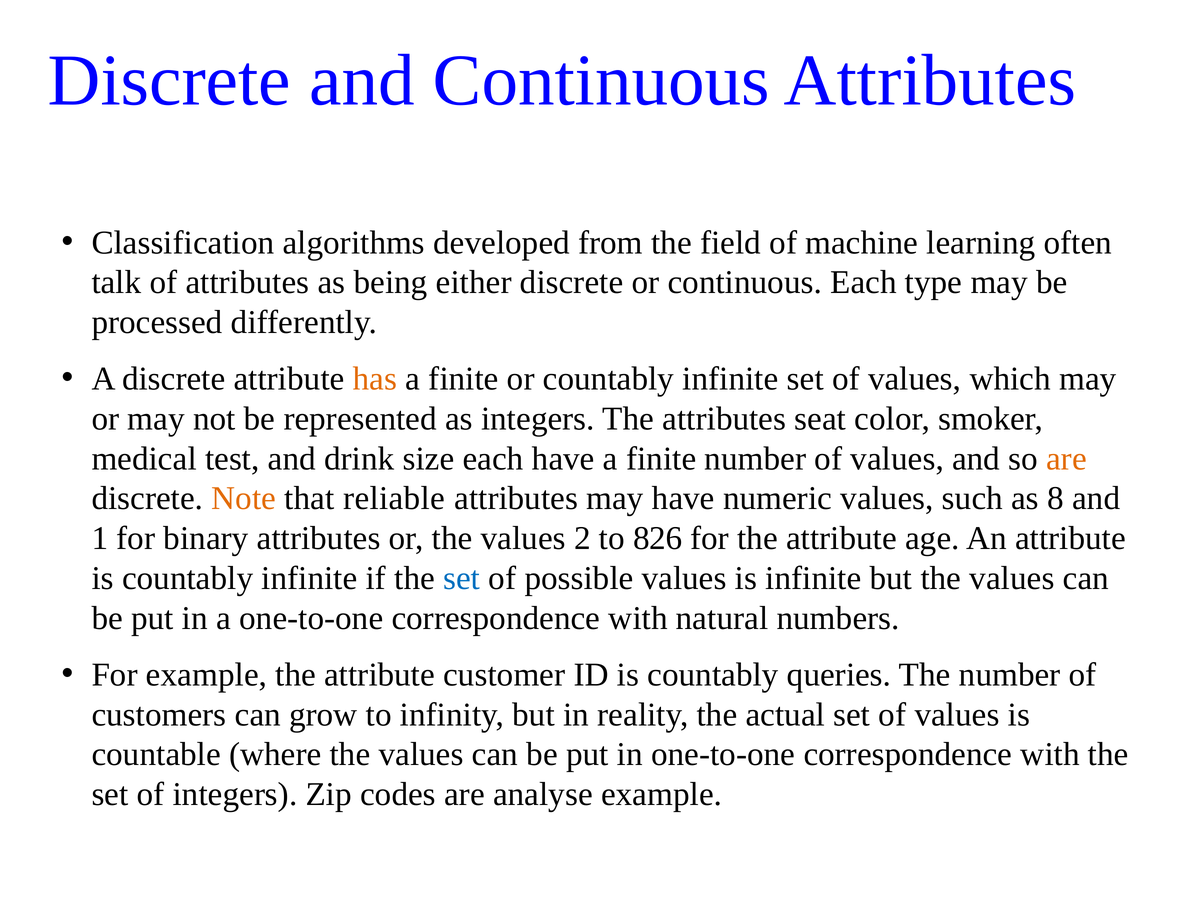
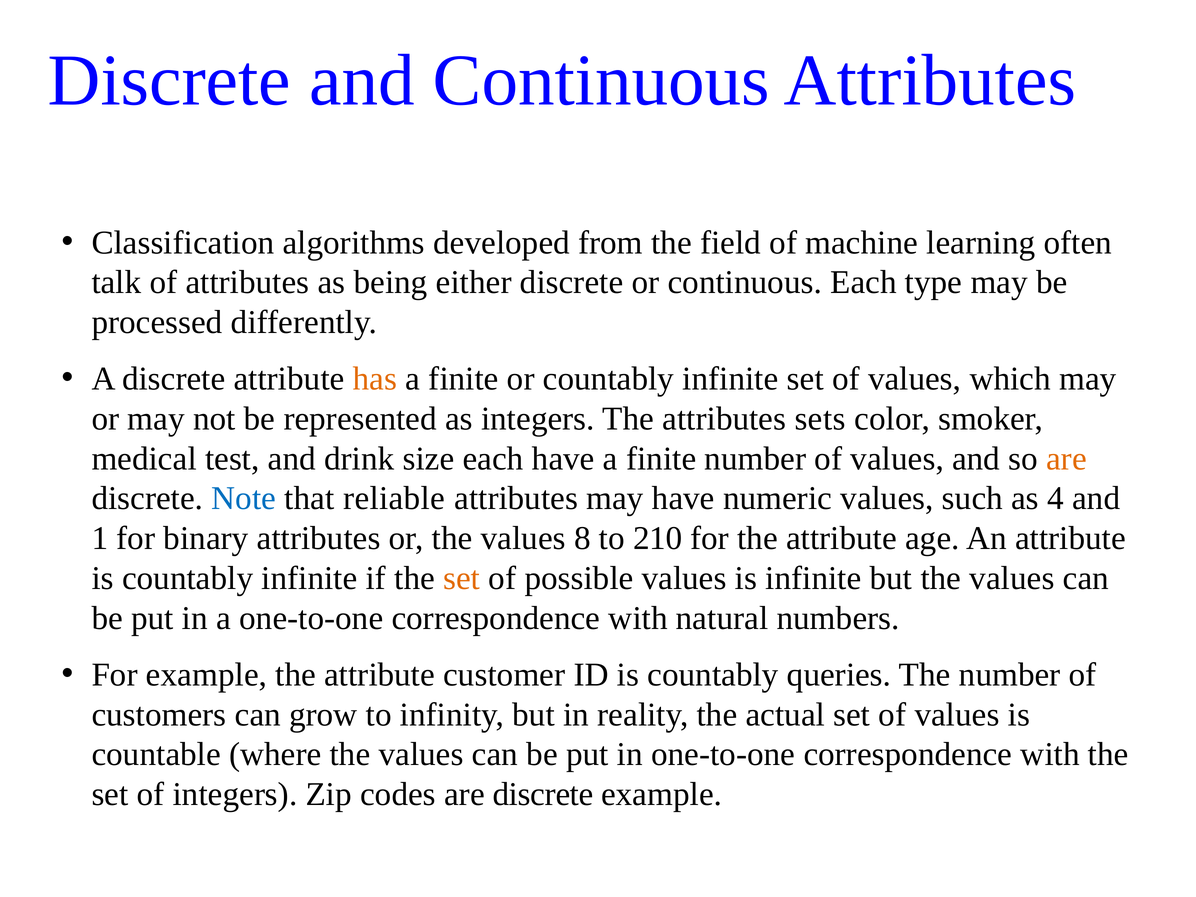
seat: seat -> sets (820, 419)
Note colour: orange -> blue (244, 499)
8: 8 -> 4 (1055, 499)
2: 2 -> 8 (582, 538)
826: 826 -> 210 (658, 538)
set colour: blue -> orange (462, 578)
codes are analyse: analyse -> discrete (543, 794)
